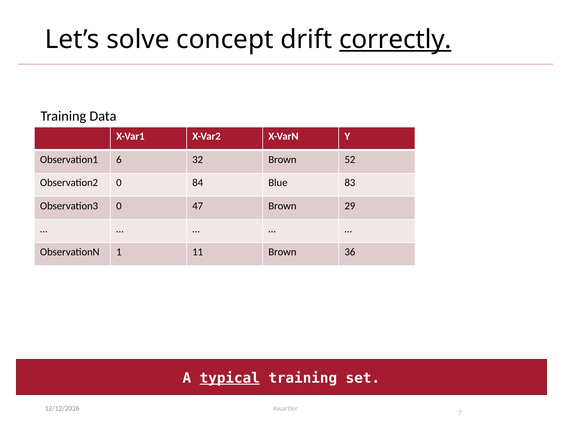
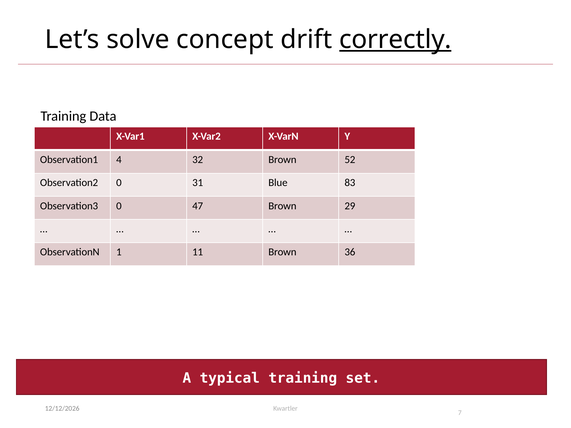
6: 6 -> 4 (119, 160)
84: 84 -> 31 (198, 183)
typical underline: present -> none (230, 378)
